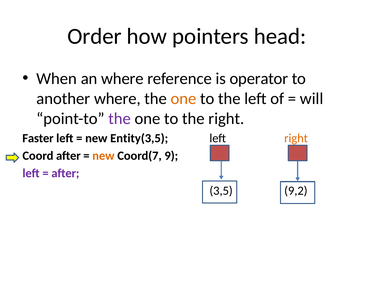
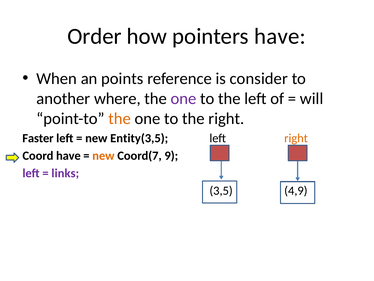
pointers head: head -> have (280, 36)
an where: where -> points (122, 78)
operator: operator -> consider (259, 78)
one colour: orange -> purple (184, 98)
the colour: purple -> orange (120, 118)
Coord after: after -> have (68, 155)
after: after -> links (65, 173)
9,2: 9,2 -> 4,9 (296, 190)
